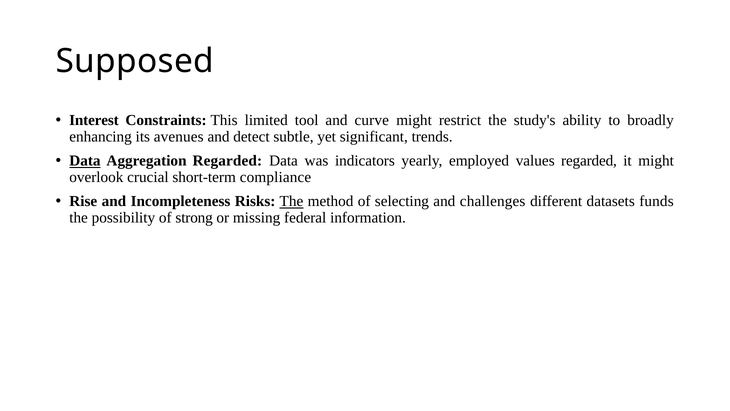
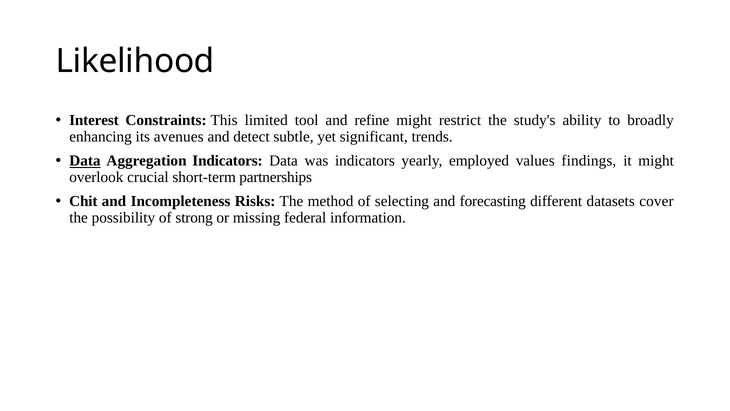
Supposed: Supposed -> Likelihood (135, 61)
curve: curve -> refine (372, 120)
Aggregation Regarded: Regarded -> Indicators (228, 161)
values regarded: regarded -> findings (589, 161)
compliance: compliance -> partnerships (276, 177)
Rise: Rise -> Chit (83, 201)
The underline: present -> none (291, 201)
challenges: challenges -> forecasting (493, 201)
funds: funds -> cover (656, 201)
